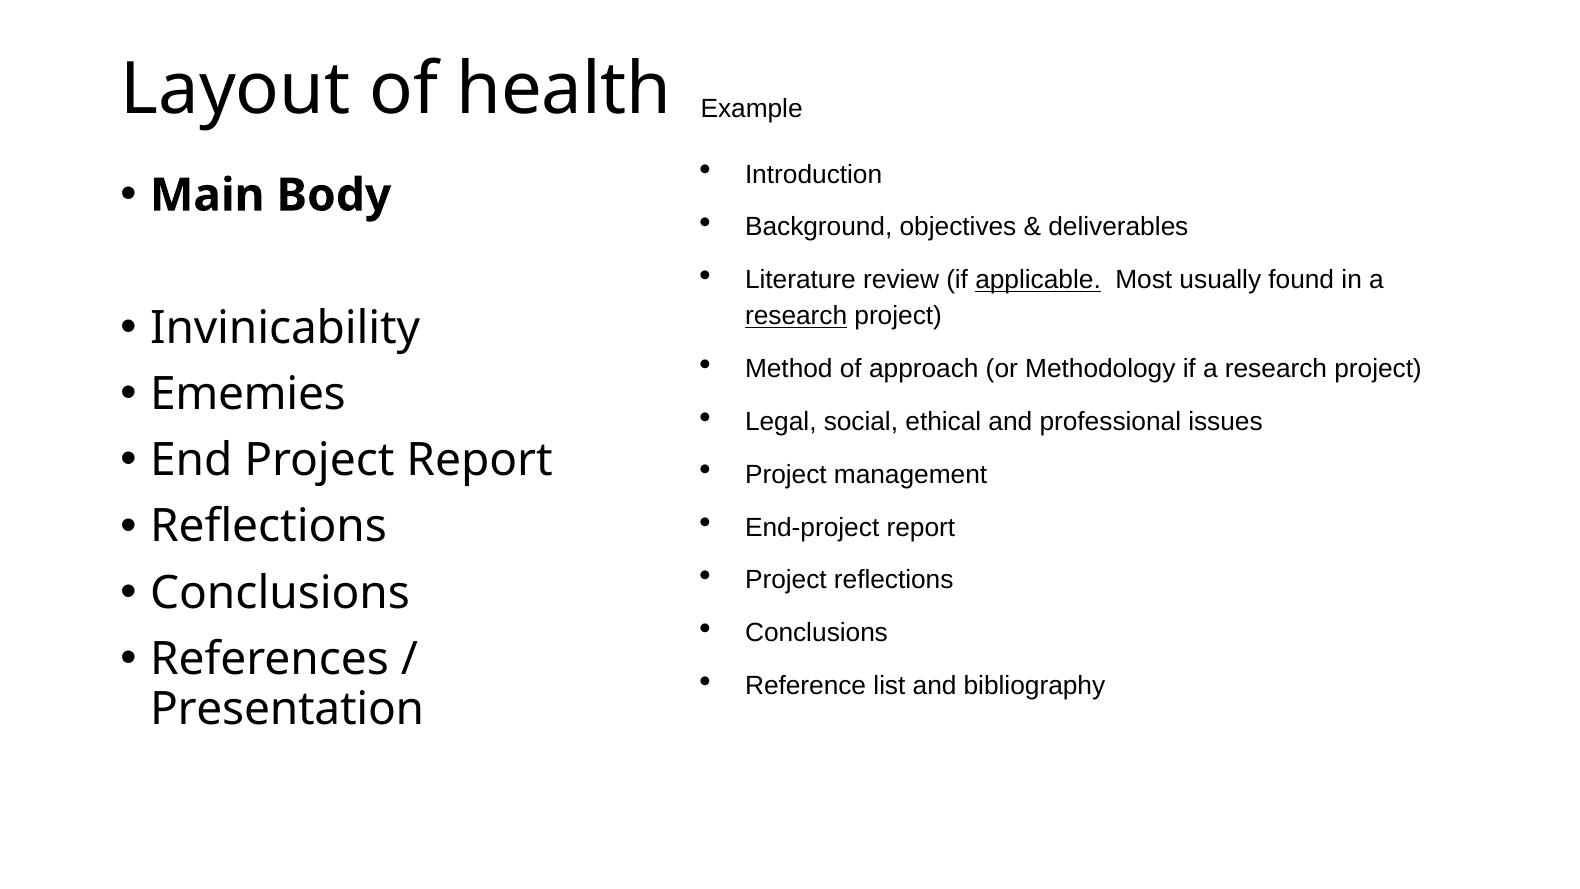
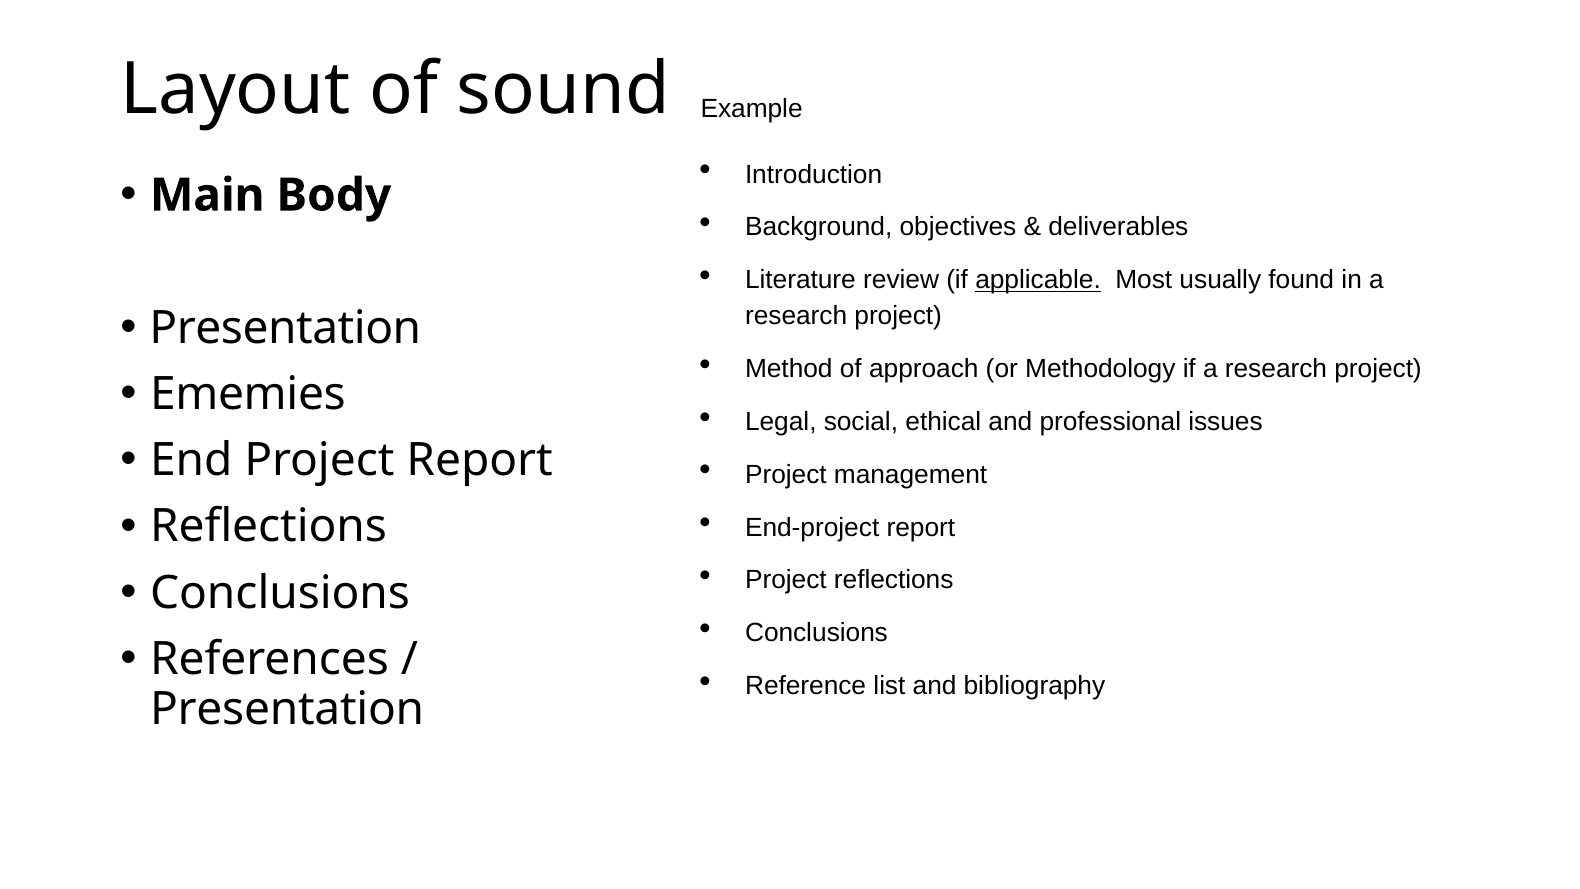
health: health -> sound (564, 89)
research underline: present -> none (796, 316)
Invinicability: Invinicability -> Presentation (285, 328)
